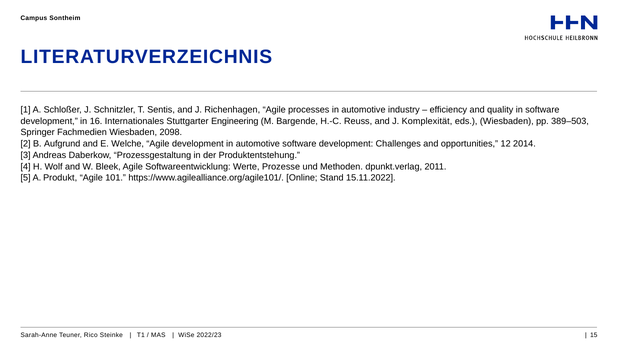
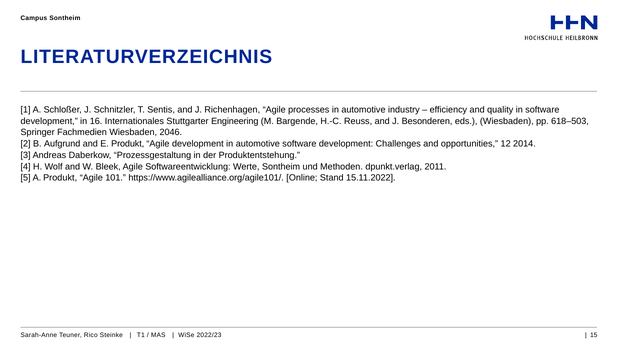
Komplexität: Komplexität -> Besonderen (427, 121)
389–503: 389–503 -> 618–503 (570, 121)
2098: 2098 -> 2046 (171, 132)
E Welche: Welche -> Produkt (128, 144)
Werte Prozesse: Prozesse -> Sontheim (281, 166)
